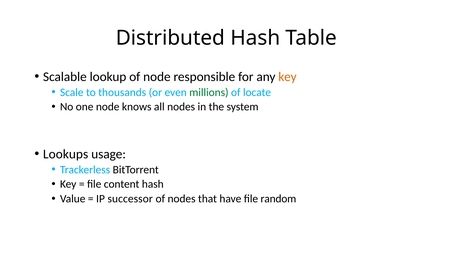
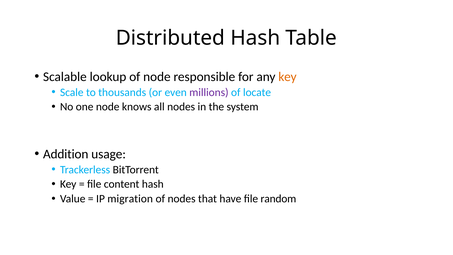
millions colour: green -> purple (209, 92)
Lookups: Lookups -> Addition (66, 154)
successor: successor -> migration (130, 199)
